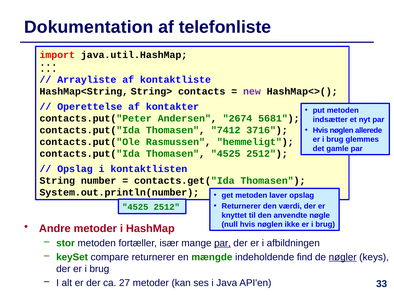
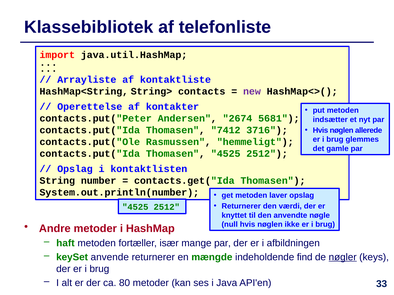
Dokumentation: Dokumentation -> Klassebibliotek (89, 27)
stor: stor -> haft (65, 243)
par underline: present -> none (223, 243)
compare: compare -> anvende (110, 257)
27: 27 -> 80 (125, 283)
